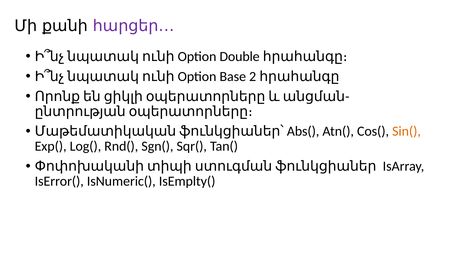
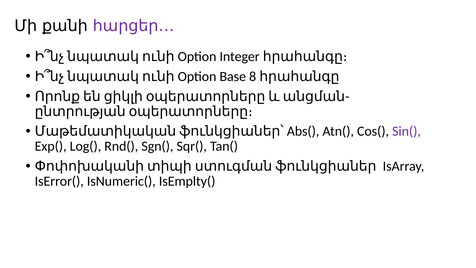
Double: Double -> Integer (240, 57)
2: 2 -> 8 (253, 76)
Sin( colour: orange -> purple (406, 131)
